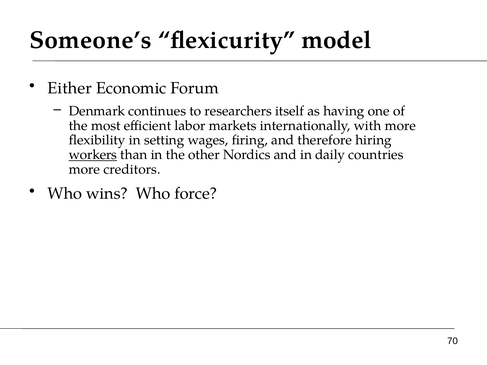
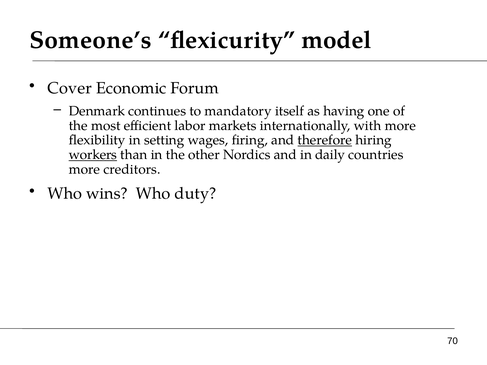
Either: Either -> Cover (70, 88)
researchers: researchers -> mandatory (238, 111)
therefore underline: none -> present (325, 140)
force: force -> duty (196, 194)
